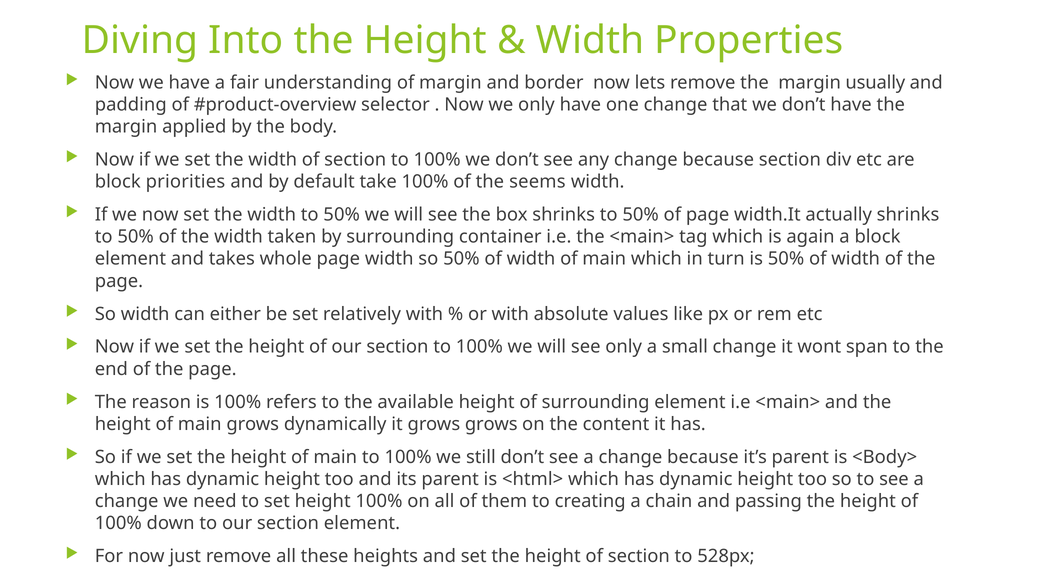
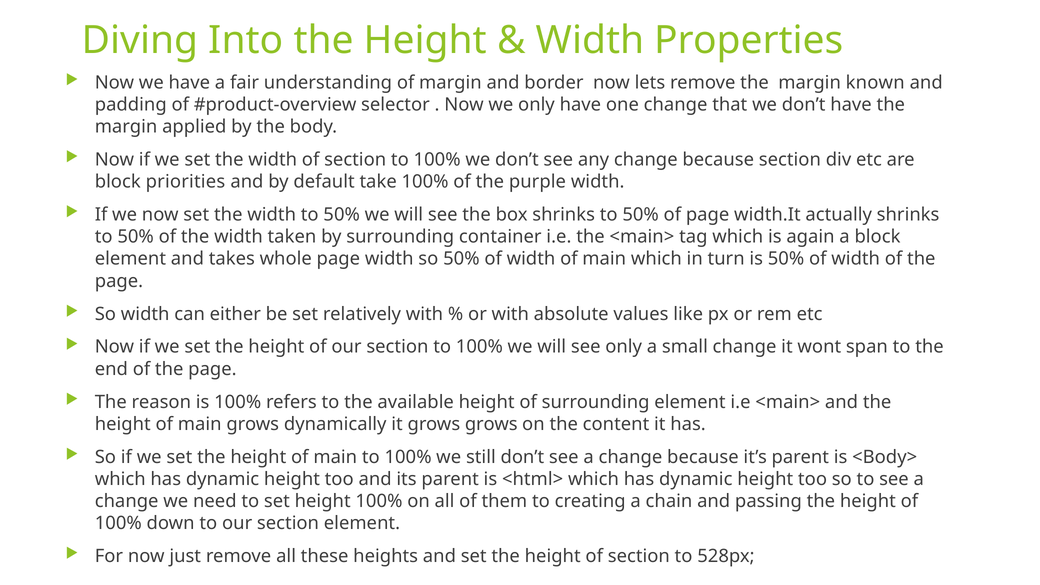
usually: usually -> known (875, 82)
seems: seems -> purple (537, 182)
